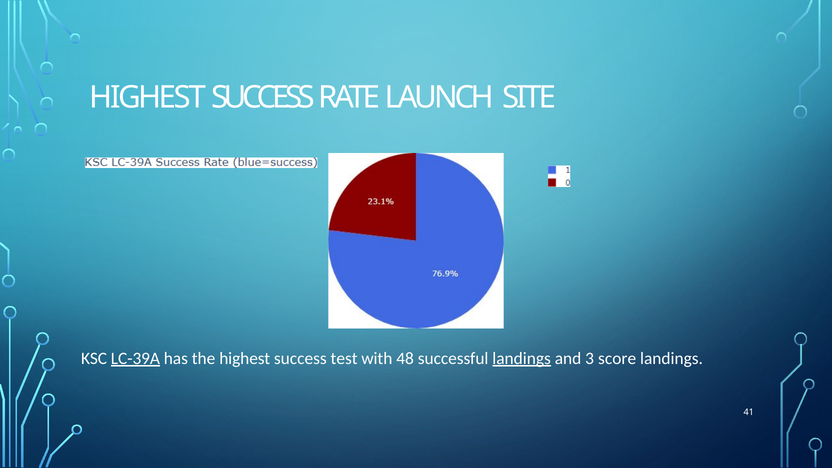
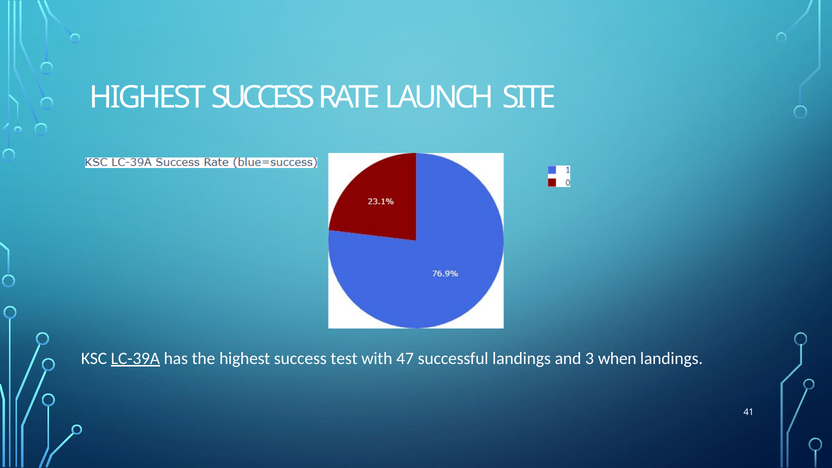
48: 48 -> 47 (405, 358)
landings underline: present -> none (522, 358)
score: score -> when (617, 358)
